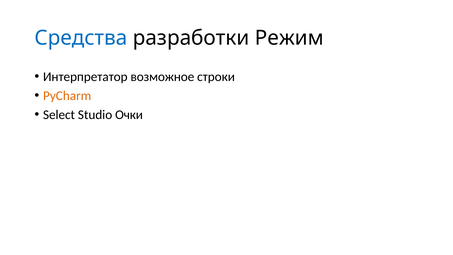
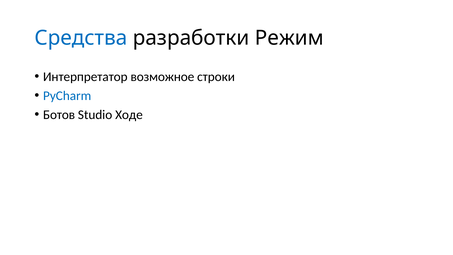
PyCharm colour: orange -> blue (67, 96)
Select: Select -> Ботов (59, 115)
Очки: Очки -> Ходе (129, 115)
